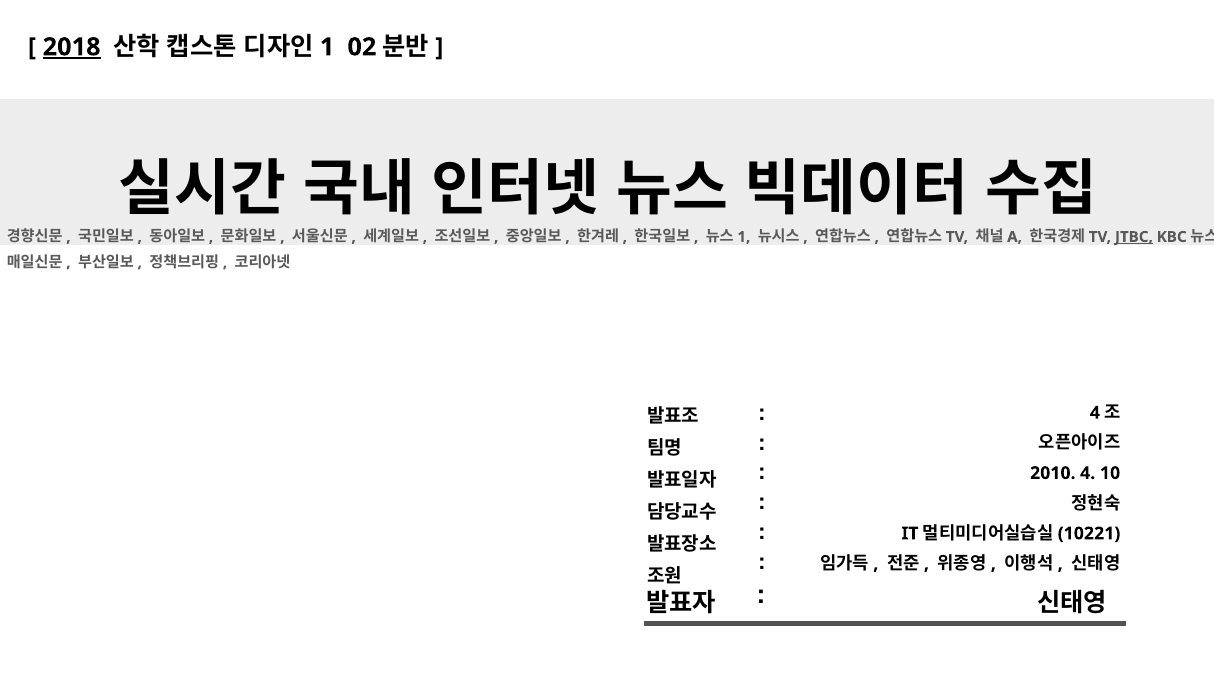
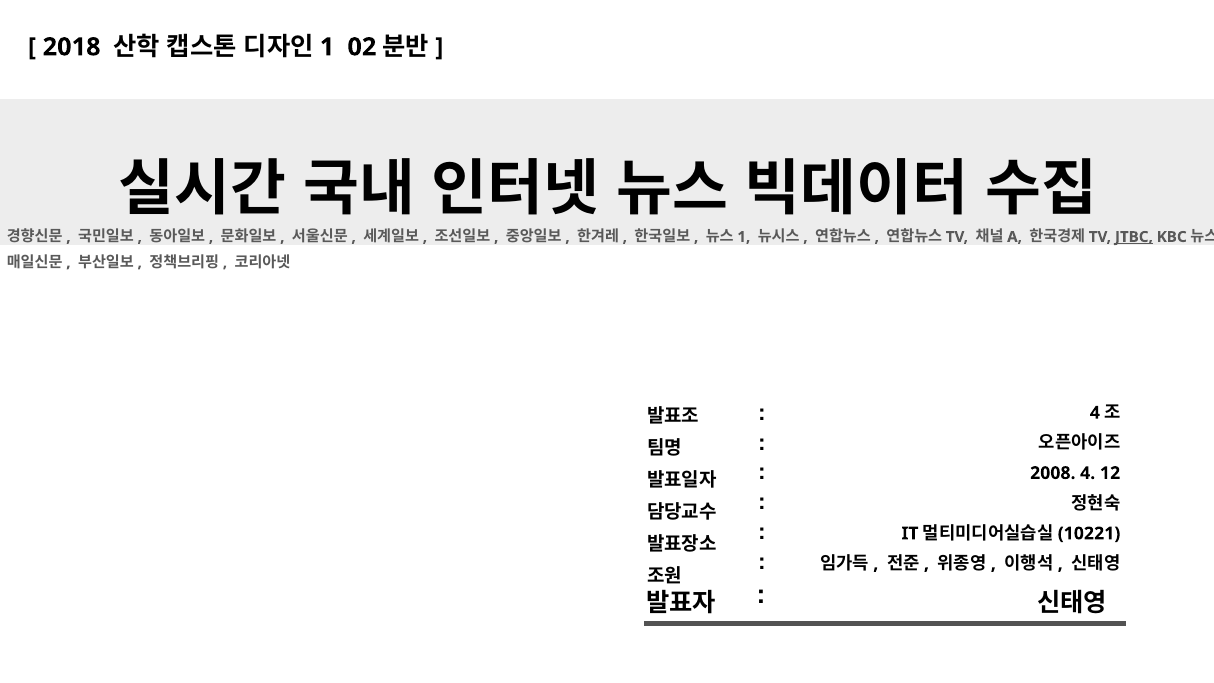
2018 underline: present -> none (72, 47)
2010: 2010 -> 2008 (1053, 473)
10: 10 -> 12 (1110, 473)
